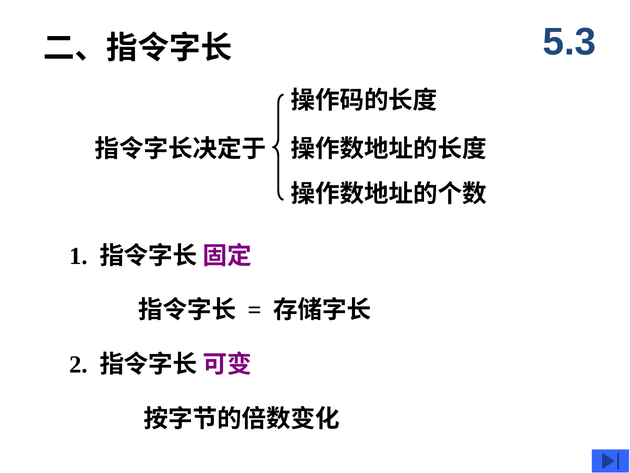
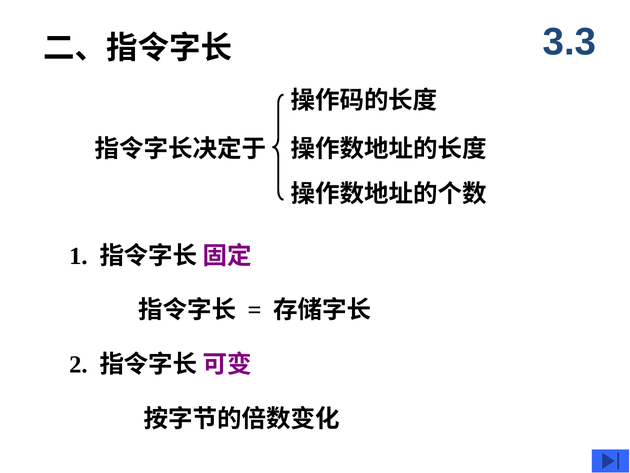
5.3: 5.3 -> 3.3 (570, 42)
